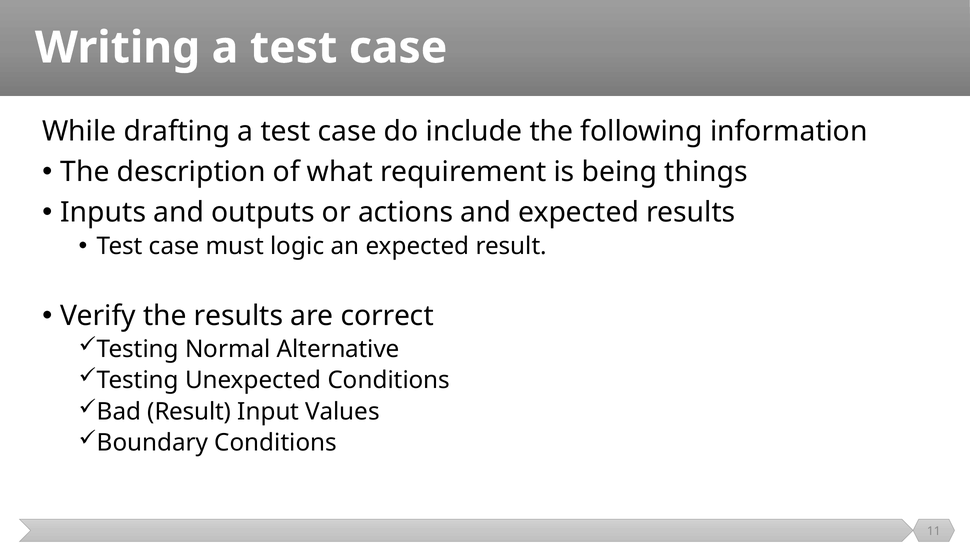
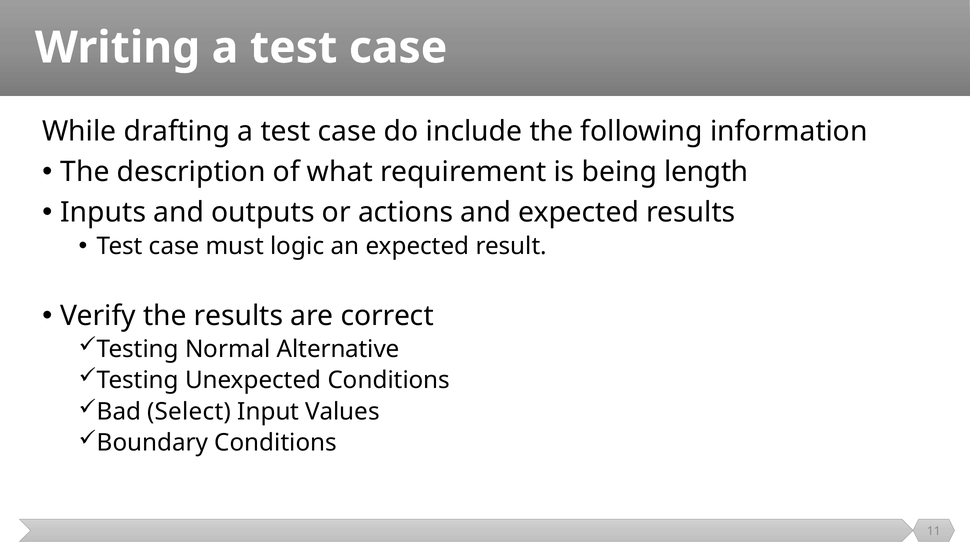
things: things -> length (706, 172)
Bad Result: Result -> Select (189, 411)
